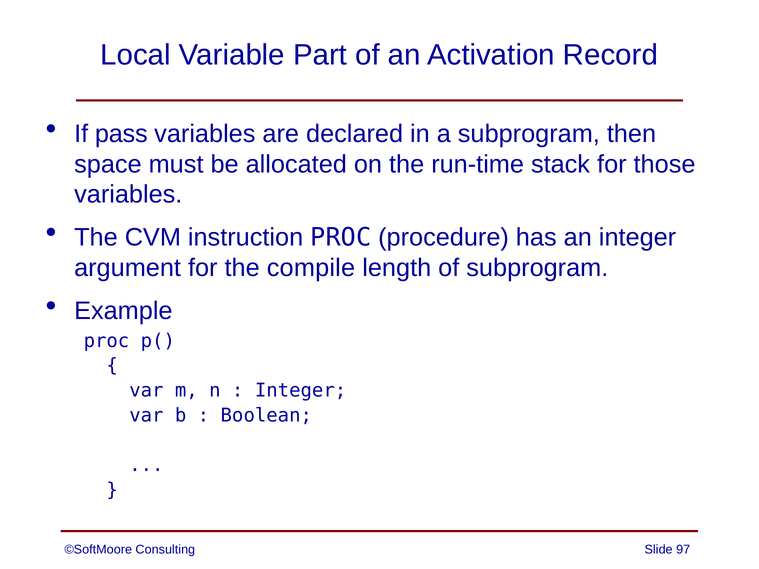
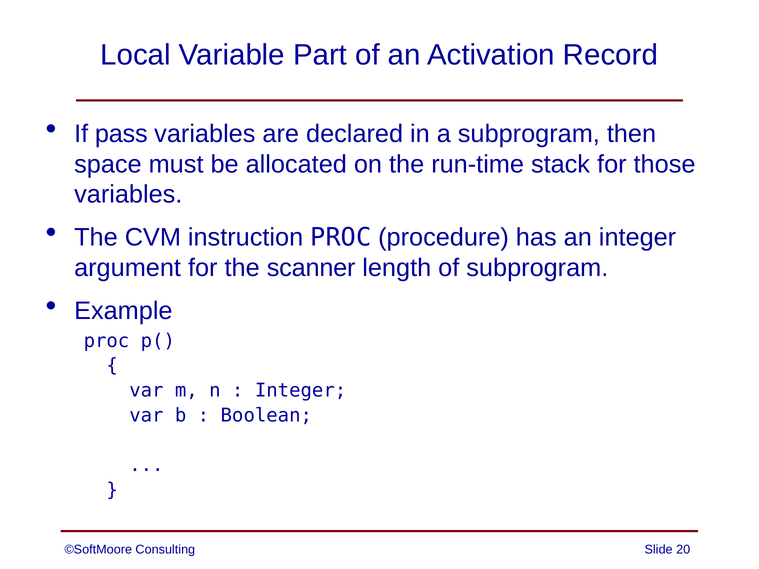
compile: compile -> scanner (311, 268)
97: 97 -> 20 (683, 550)
